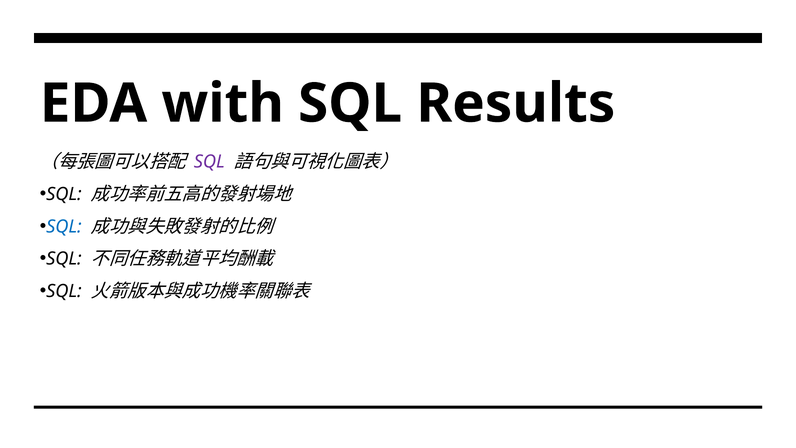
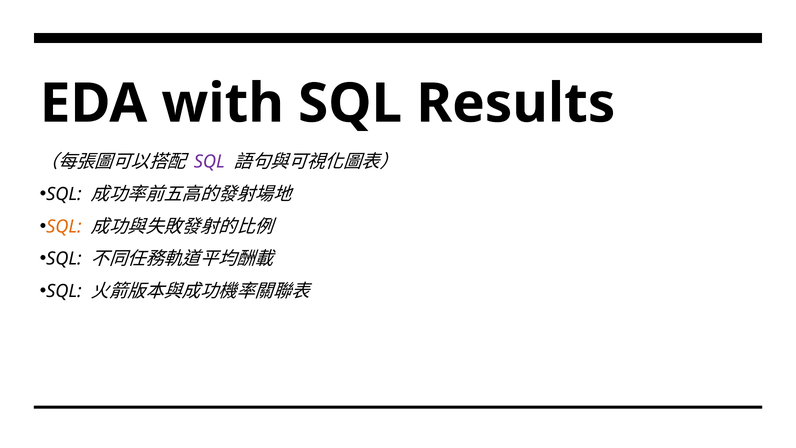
SQL colour: blue -> orange (64, 226)
